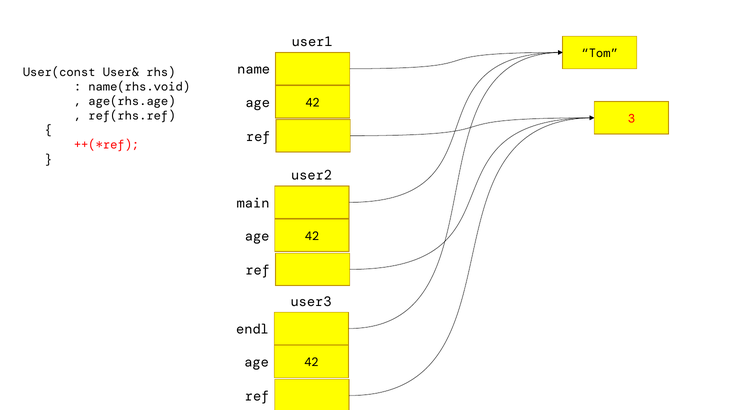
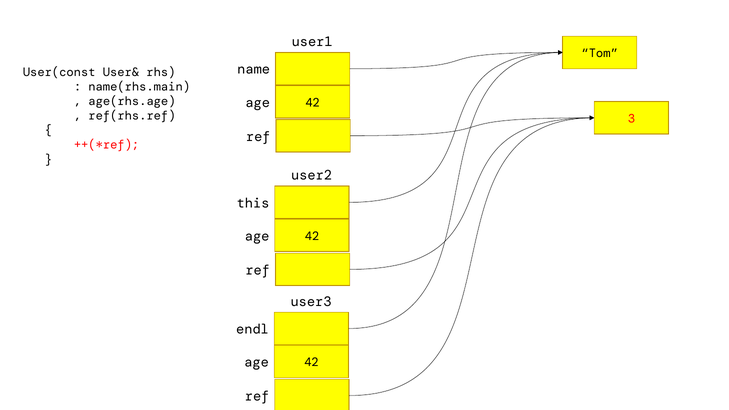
name(rhs.void: name(rhs.void -> name(rhs.main (139, 87)
main: main -> this (253, 203)
